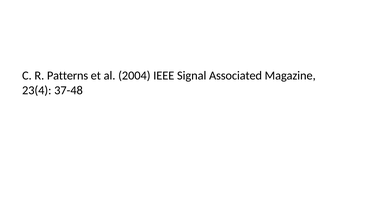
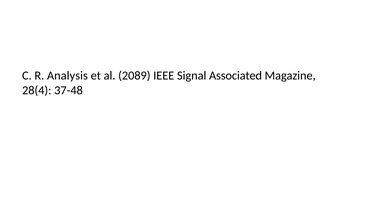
Patterns: Patterns -> Analysis (67, 76)
2004: 2004 -> 2089 (134, 76)
23(4: 23(4 -> 28(4 (37, 90)
